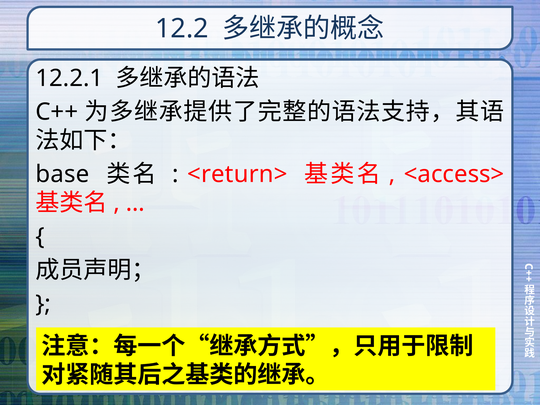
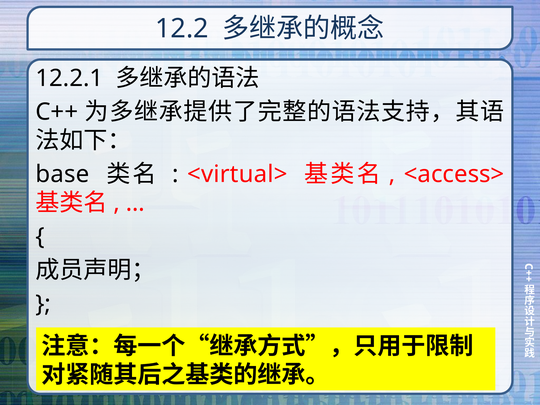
<return>: <return> -> <virtual> (237, 174)
